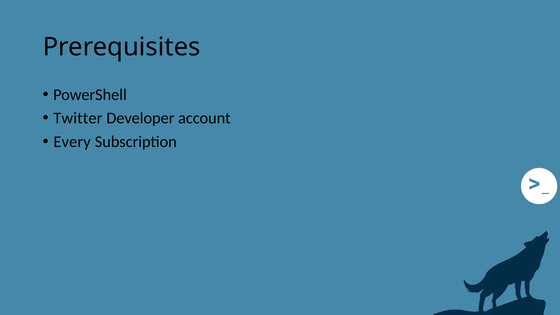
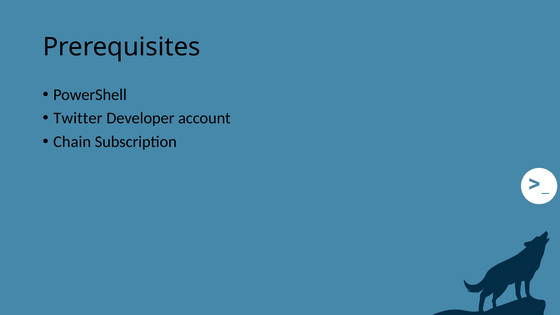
Every: Every -> Chain (72, 142)
